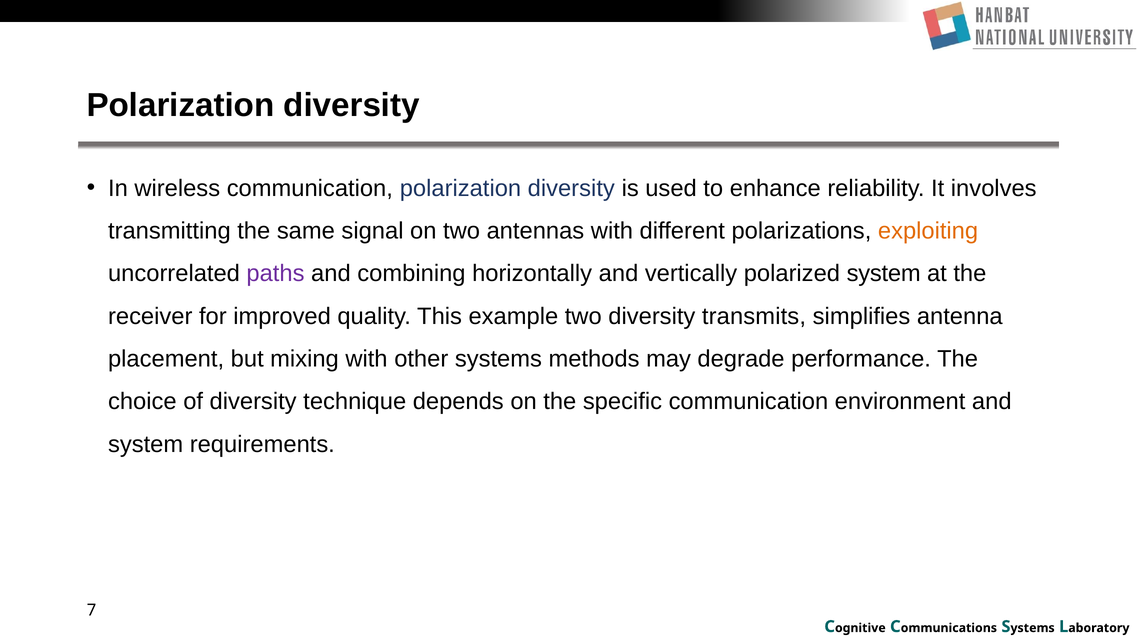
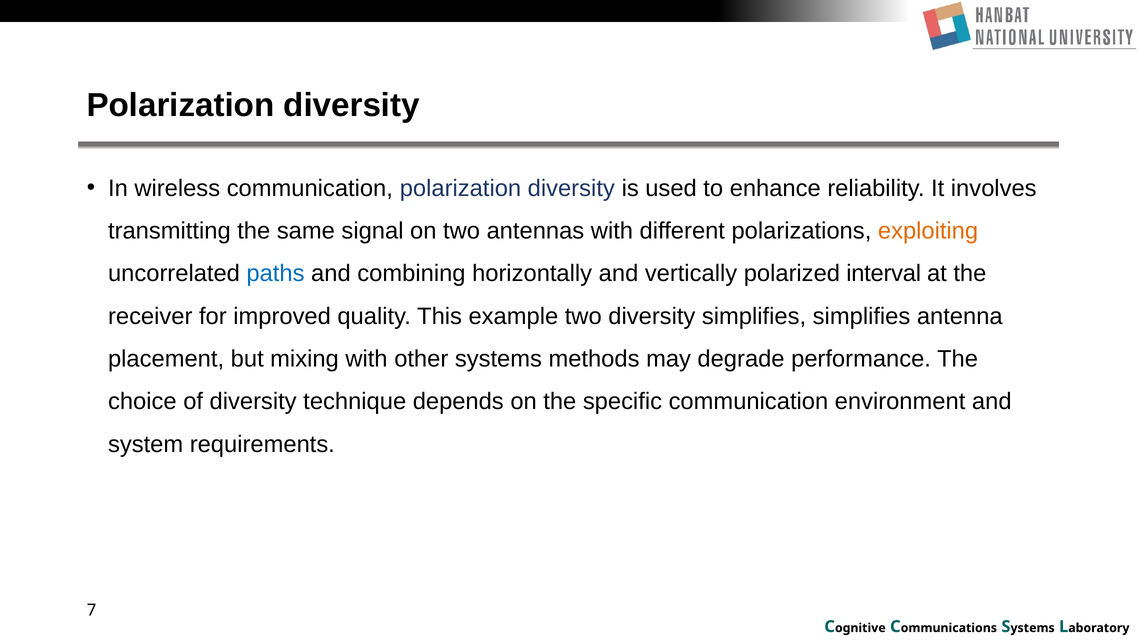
paths colour: purple -> blue (275, 274)
polarized system: system -> interval (884, 274)
diversity transmits: transmits -> simplifies (754, 316)
